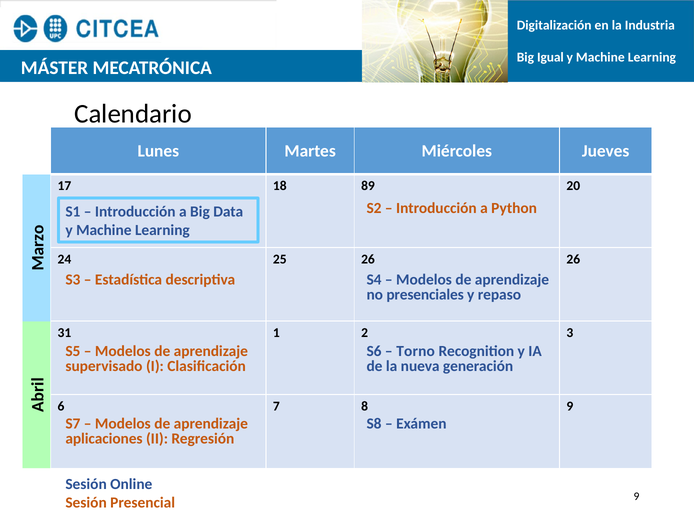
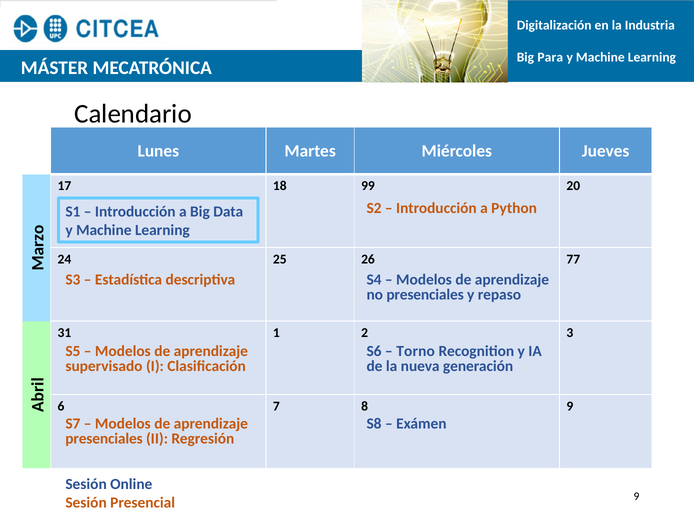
Igual: Igual -> Para (550, 58)
89: 89 -> 99 (368, 186)
26 26: 26 -> 77 (573, 260)
aplicaciones: aplicaciones -> presenciales (104, 439)
